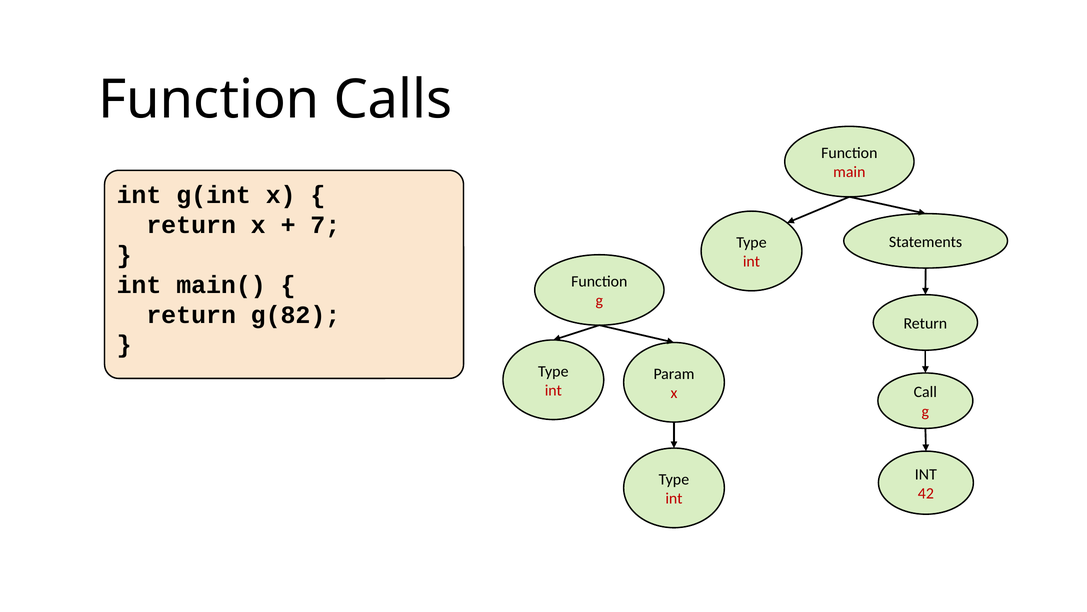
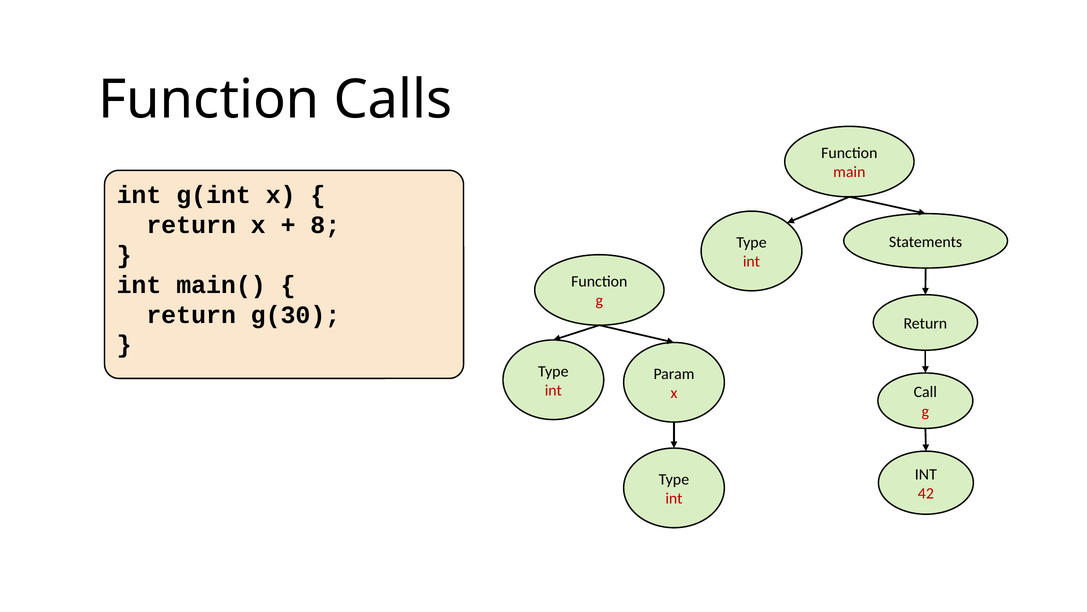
7: 7 -> 8 (325, 225)
g(82: g(82 -> g(30 (295, 315)
